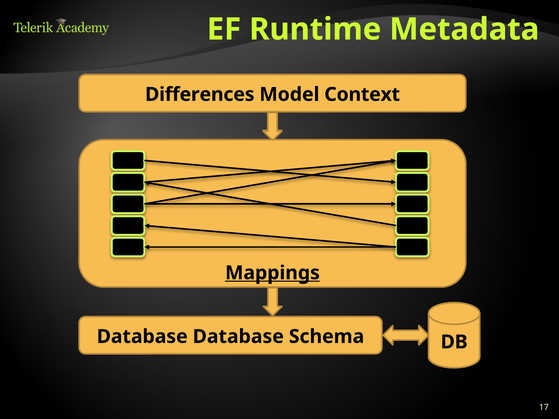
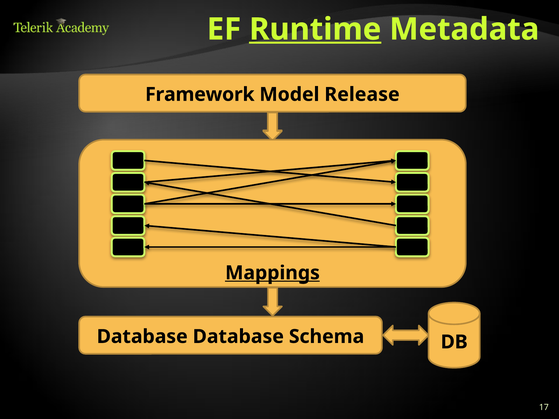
Runtime underline: none -> present (315, 29)
Differences: Differences -> Framework (200, 95)
Context: Context -> Release (362, 95)
